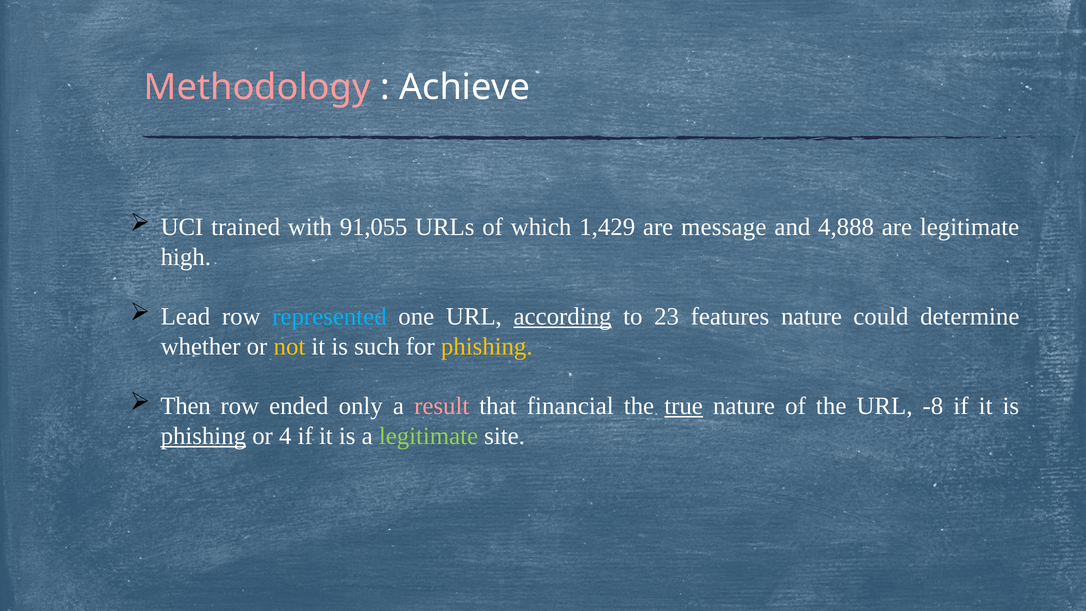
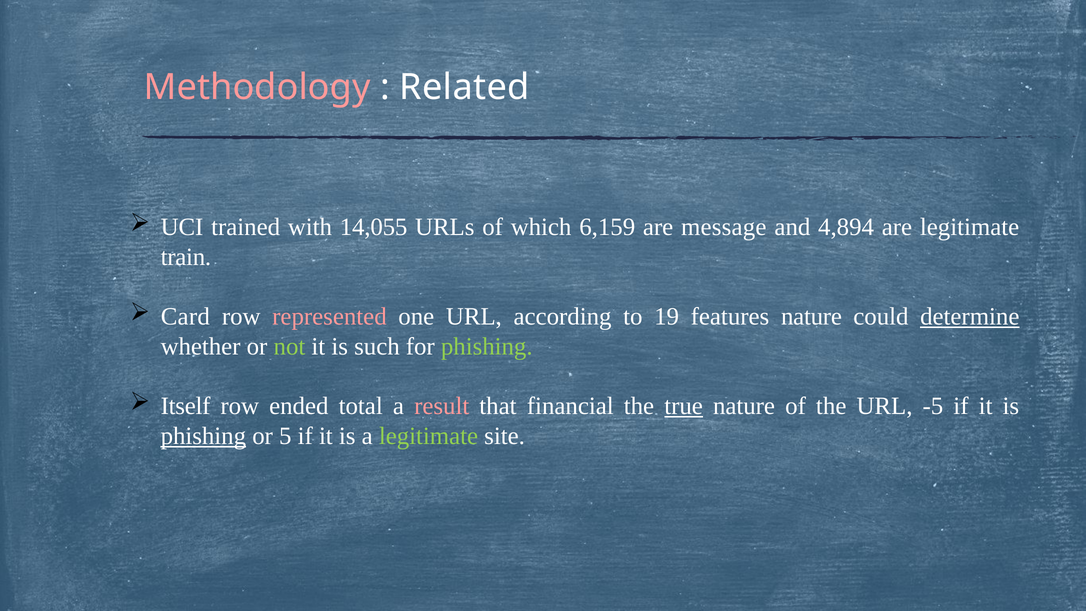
Achieve: Achieve -> Related (464, 87)
91,055: 91,055 -> 14,055 (374, 227)
1,429: 1,429 -> 6,159 (607, 227)
4,888: 4,888 -> 4,894 (846, 227)
high: high -> train (186, 257)
Lead: Lead -> Card (185, 317)
represented colour: light blue -> pink (329, 317)
according underline: present -> none (563, 317)
23: 23 -> 19 (667, 317)
determine underline: none -> present (970, 317)
not colour: yellow -> light green (289, 346)
phishing colour: yellow -> light green (487, 346)
Then: Then -> Itself (186, 406)
only: only -> total (361, 406)
-8: -8 -> -5 (933, 406)
4: 4 -> 5 (285, 436)
